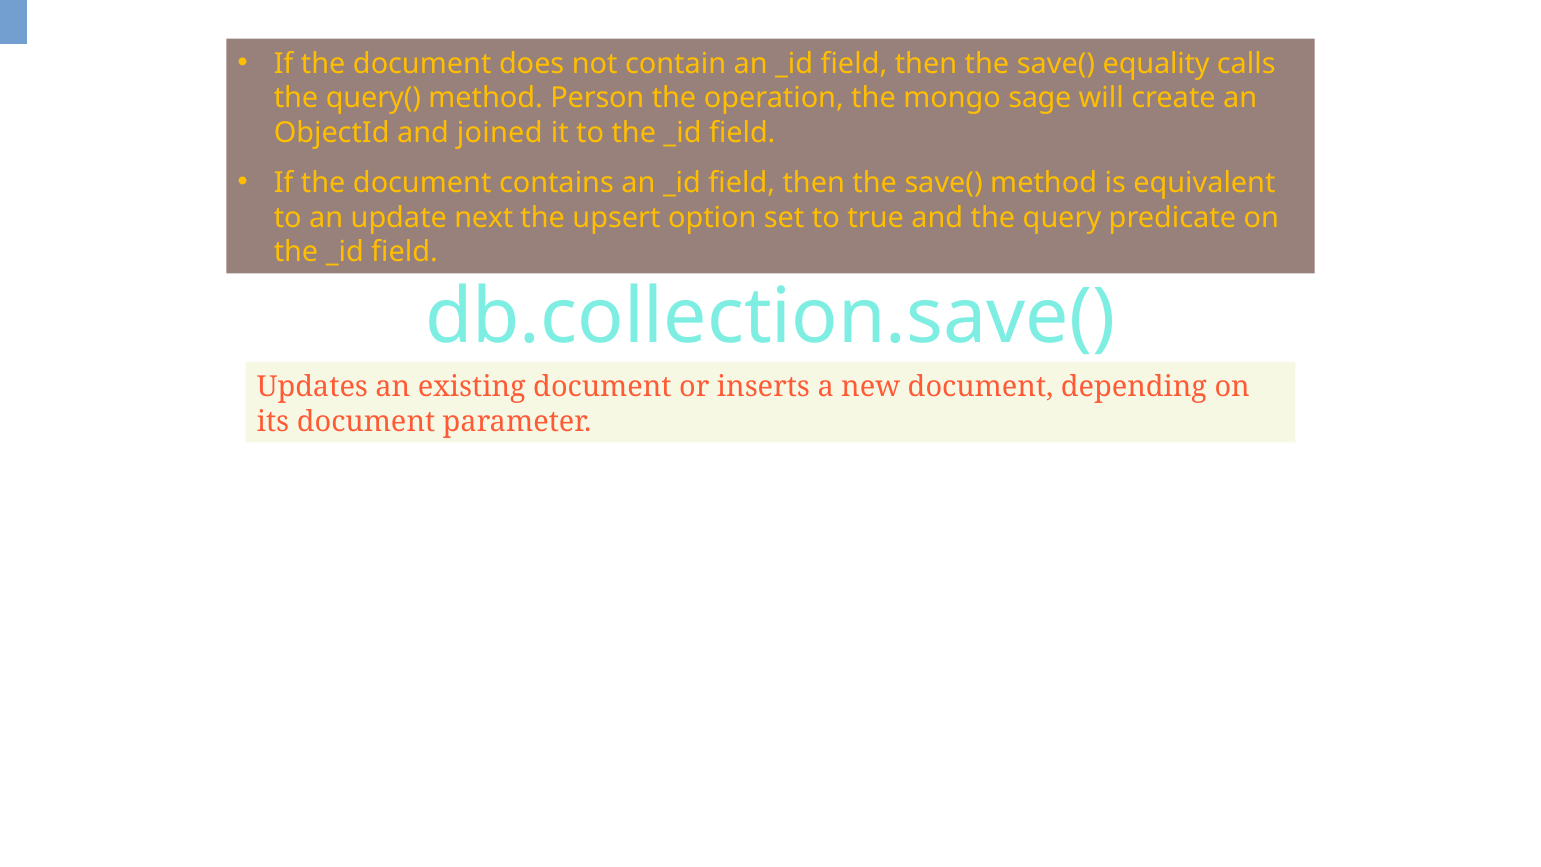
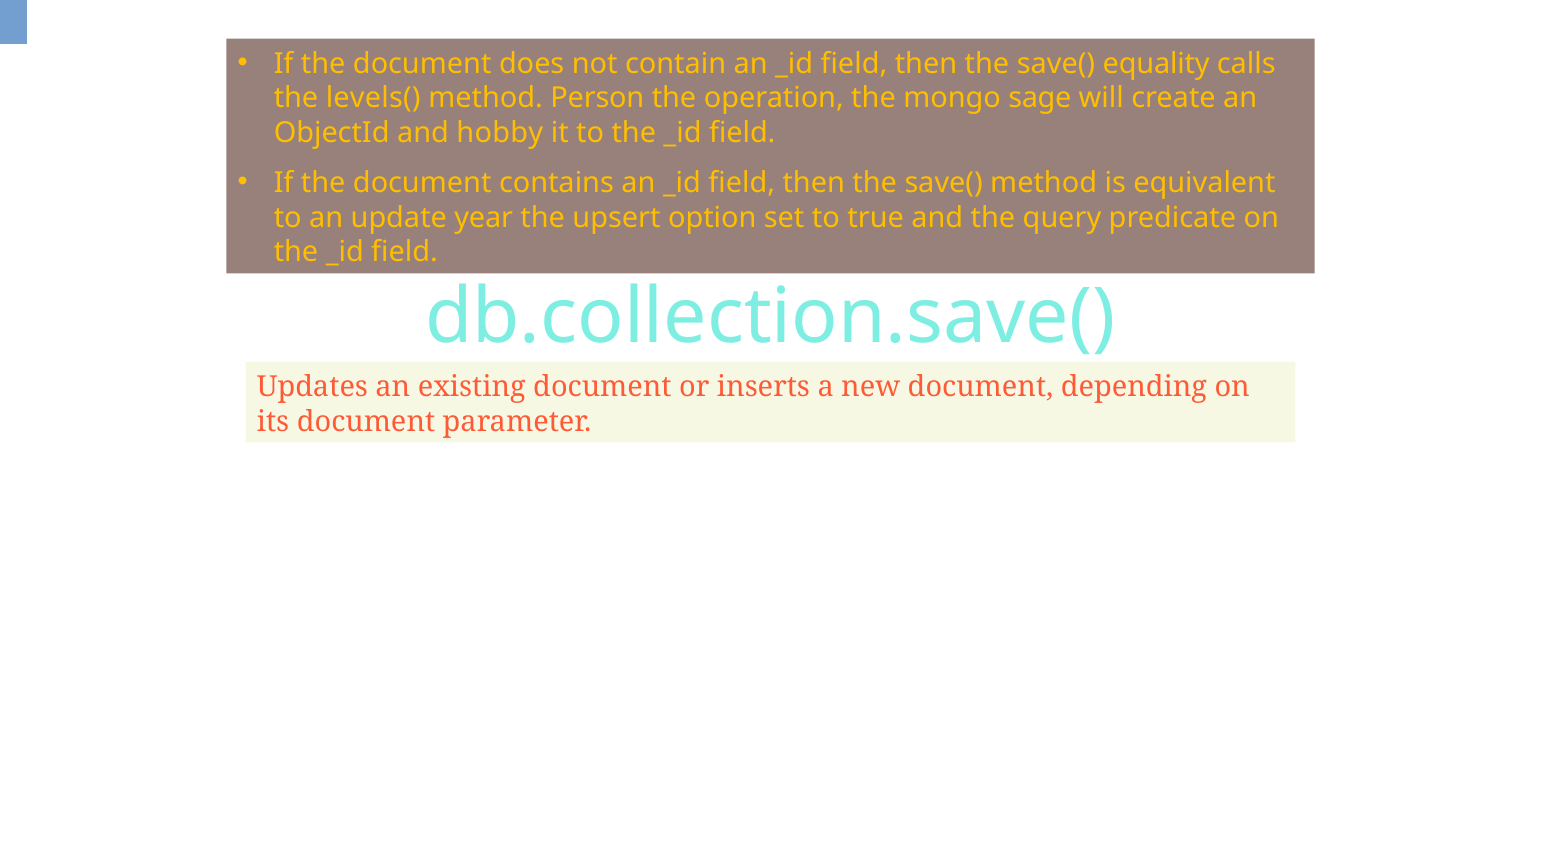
query(: query( -> levels( (373, 98)
joined: joined -> hobby (500, 133)
next: next -> year (484, 218)
